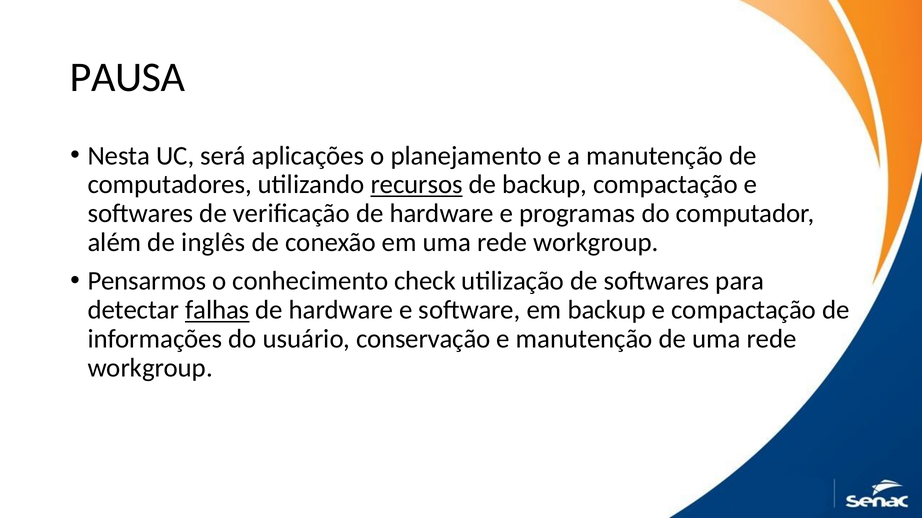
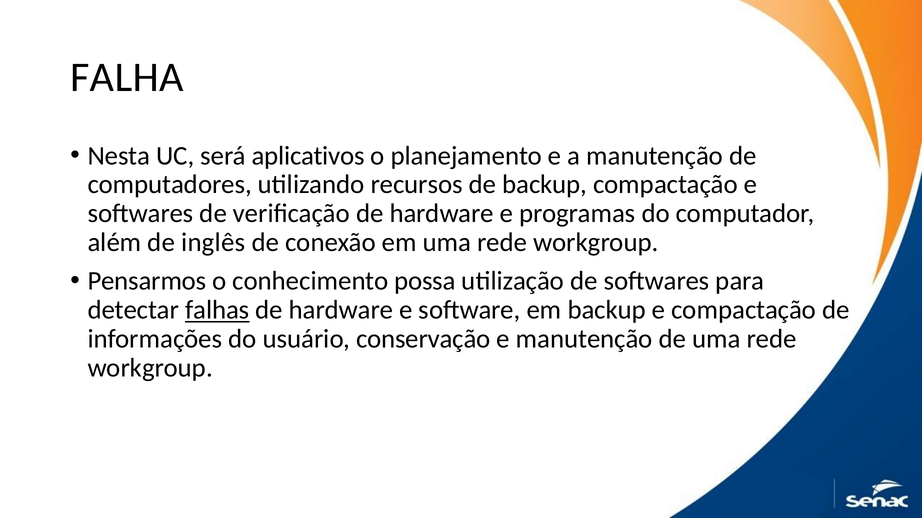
PAUSA: PAUSA -> FALHA (127, 77)
aplicações: aplicações -> aplicativos (308, 156)
recursos underline: present -> none (417, 185)
check: check -> possa (425, 281)
